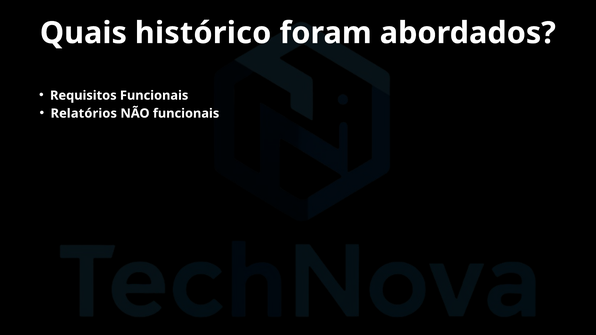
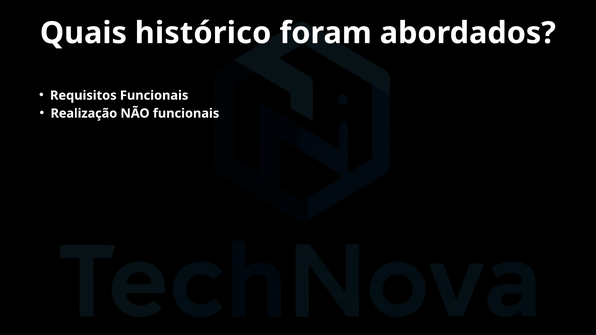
Relatórios: Relatórios -> Realização (84, 113)
